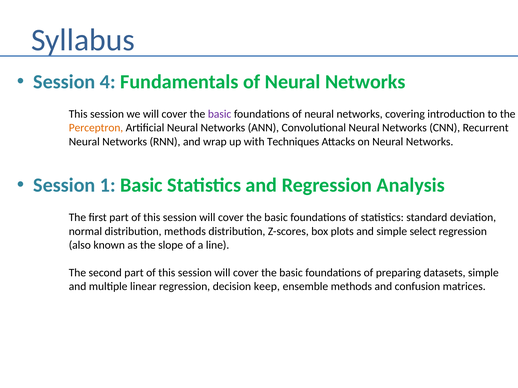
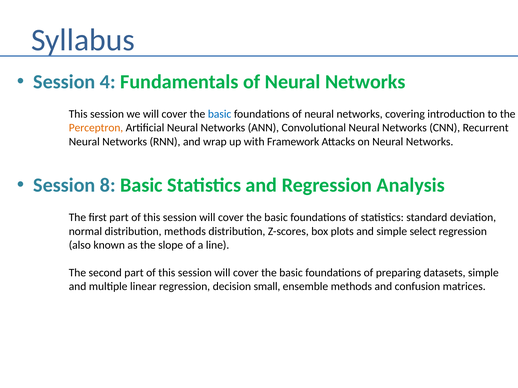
basic colour: purple -> blue (220, 114)
Techniques: Techniques -> Framework (293, 142)
1: 1 -> 8 (108, 186)
keep: keep -> small (267, 287)
